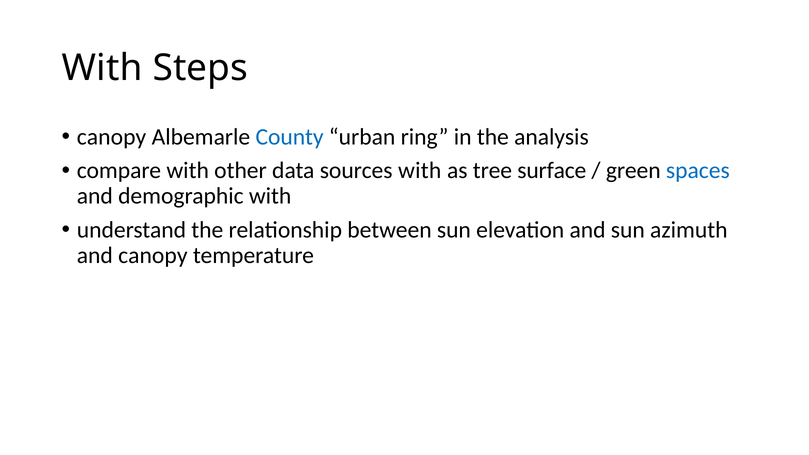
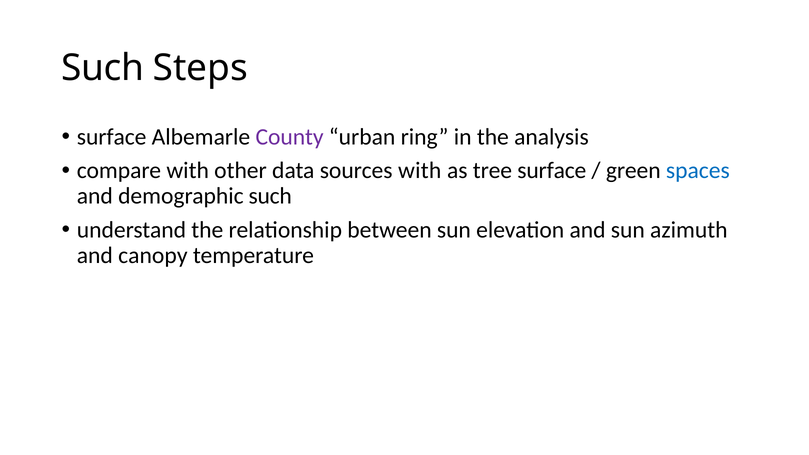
With: With -> Such (103, 68)
canopy: canopy -> surface (112, 137)
County colour: blue -> purple (290, 137)
demographic with: with -> such (270, 196)
